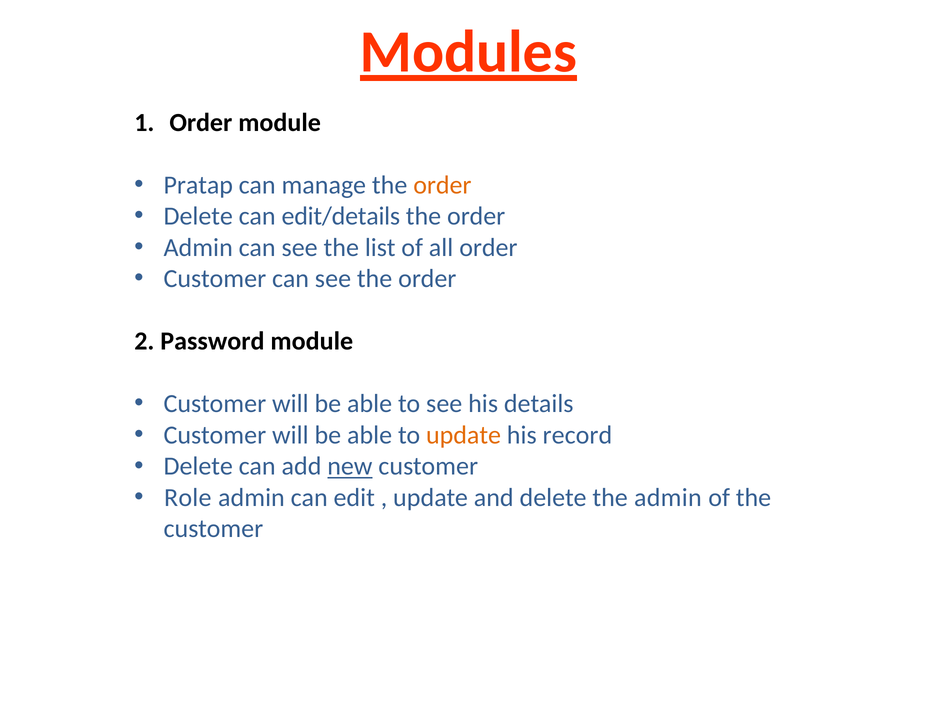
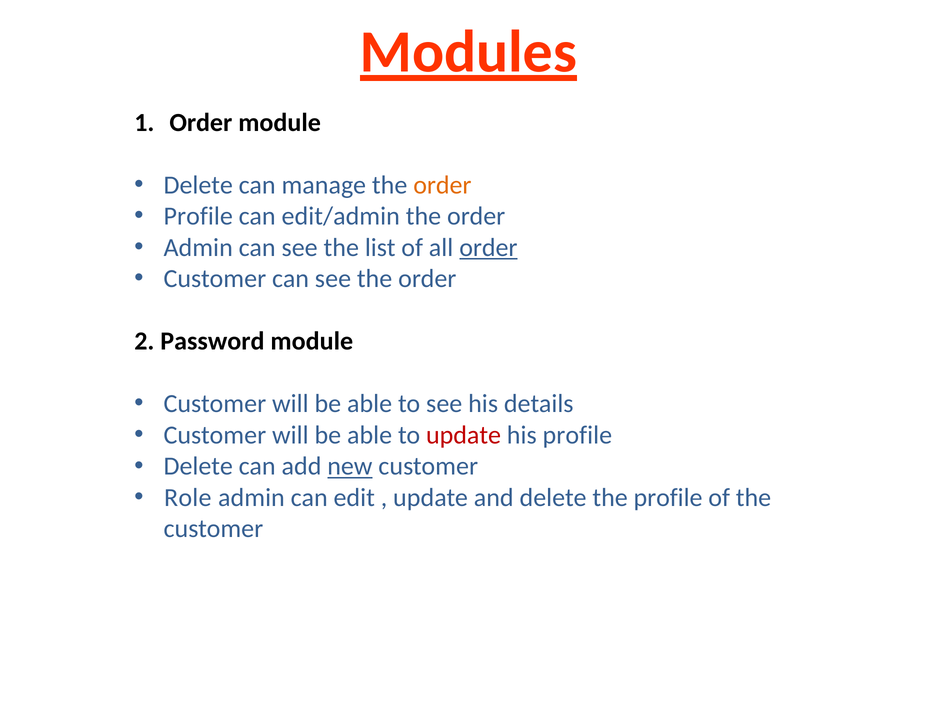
Pratap: Pratap -> Delete (198, 185)
Delete: Delete -> Profile (198, 216)
edit/details: edit/details -> edit/admin (341, 216)
order underline: none -> present (488, 247)
update colour: orange -> red (464, 435)
his record: record -> profile (577, 435)
the admin: admin -> profile (668, 497)
